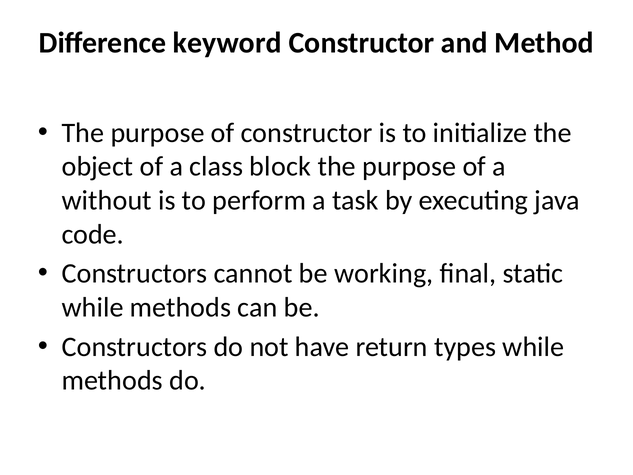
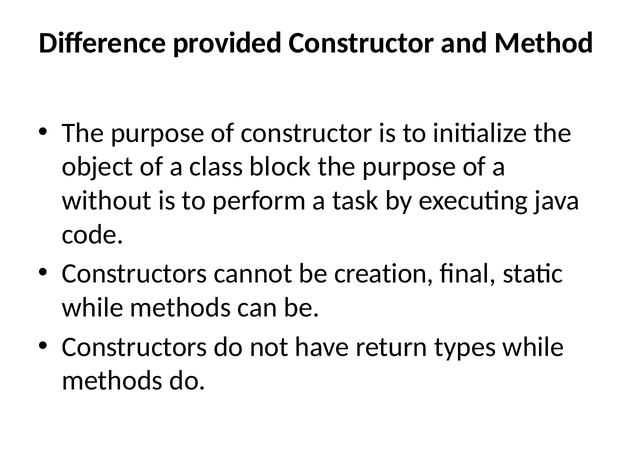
keyword: keyword -> provided (227, 43)
working: working -> creation (384, 273)
